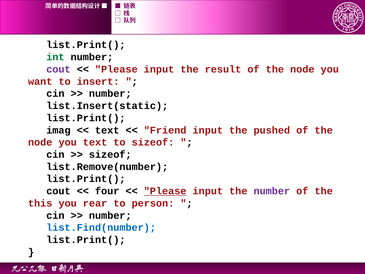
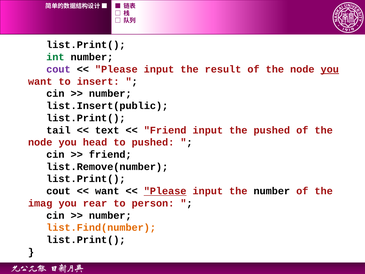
you underline: none -> present (330, 69)
list.Insert(static: list.Insert(static -> list.Insert(public (107, 106)
imag: imag -> tail (58, 130)
you text: text -> head (95, 142)
to sizeof: sizeof -> pushed (153, 142)
sizeof: sizeof -> friend (110, 154)
four: four -> want (107, 191)
number colour: purple -> black (272, 191)
this: this -> imag (40, 203)
list.Find(number colour: blue -> orange (101, 227)
